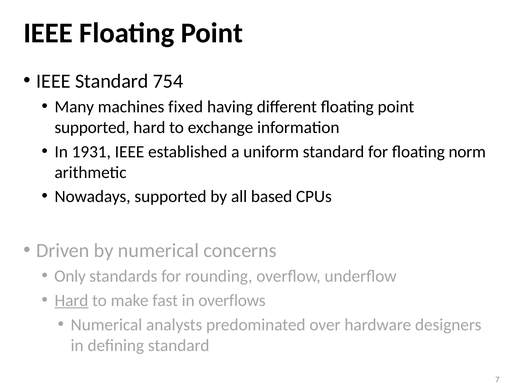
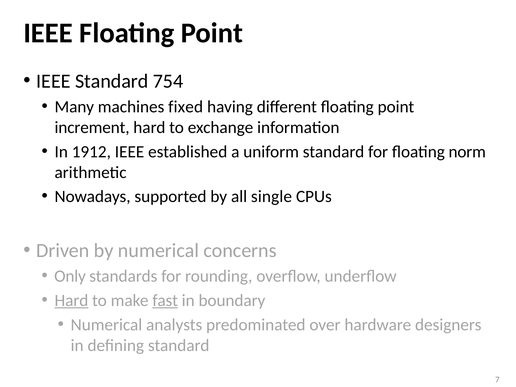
supported: supported -> increment (92, 127)
1931: 1931 -> 1912 (91, 152)
based: based -> single (271, 197)
fast underline: none -> present (165, 300)
overflows: overflows -> boundary (232, 300)
